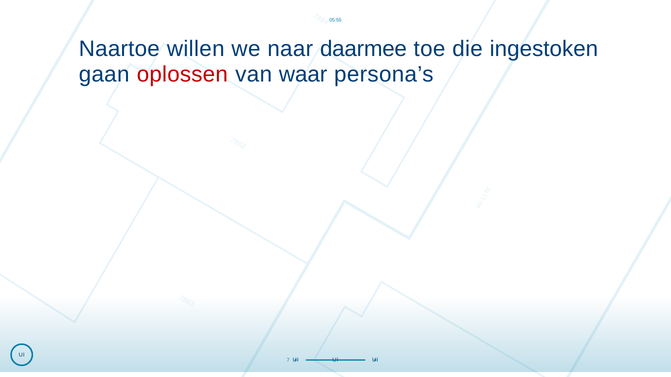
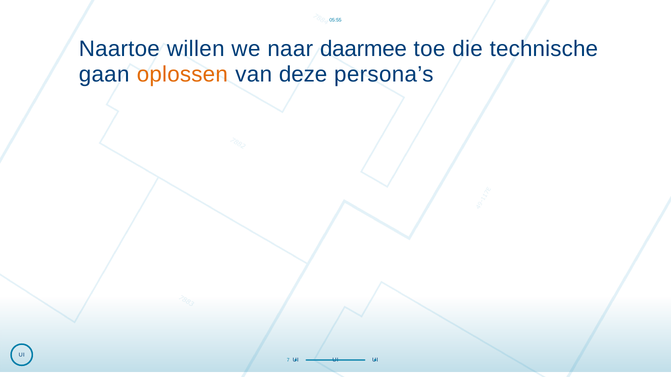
ingestoken: ingestoken -> technische (544, 49)
oplossen colour: red -> orange (182, 75)
waar: waar -> deze (303, 75)
